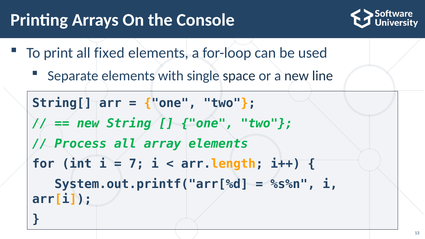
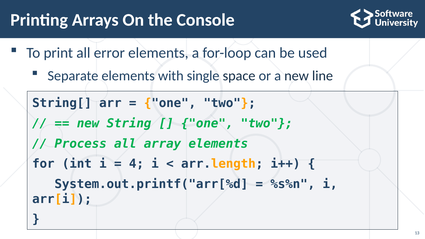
fixed: fixed -> error (109, 53)
7: 7 -> 4 (136, 164)
